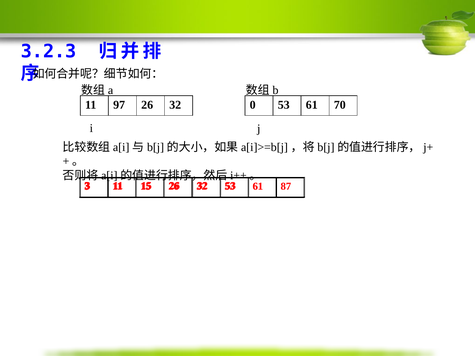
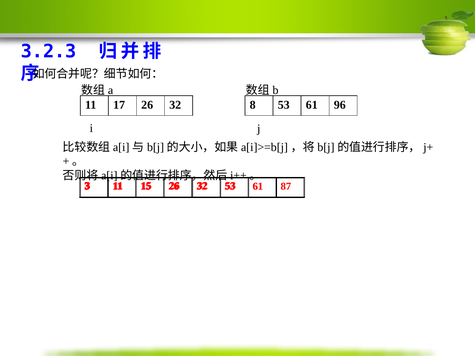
97: 97 -> 17 (119, 105)
0: 0 -> 8 (253, 105)
70: 70 -> 96 (340, 105)
